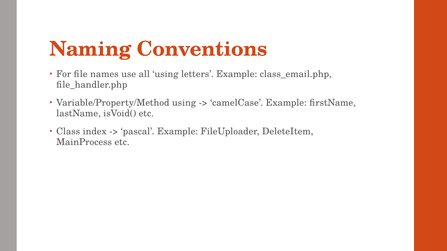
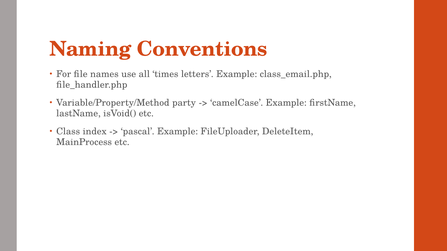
all using: using -> times (165, 74)
Variable/Property/Method using: using -> party (184, 103)
